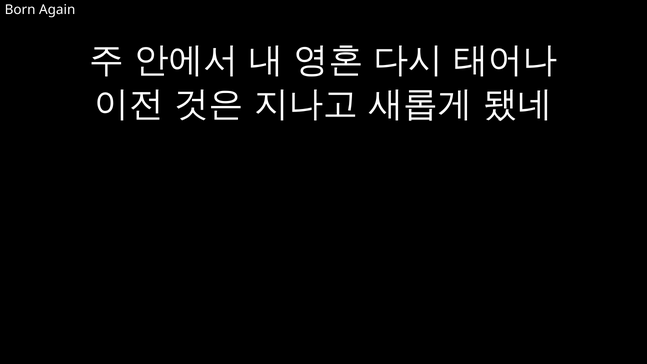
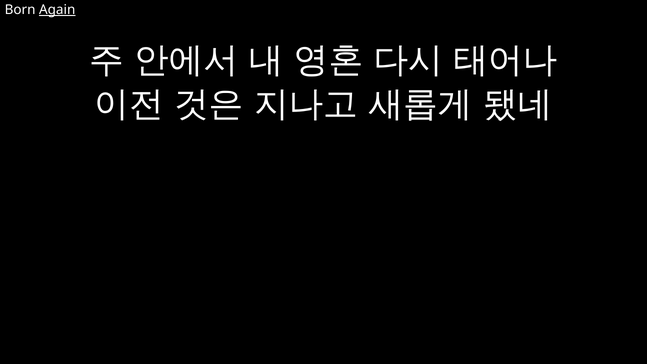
Again underline: none -> present (57, 10)
